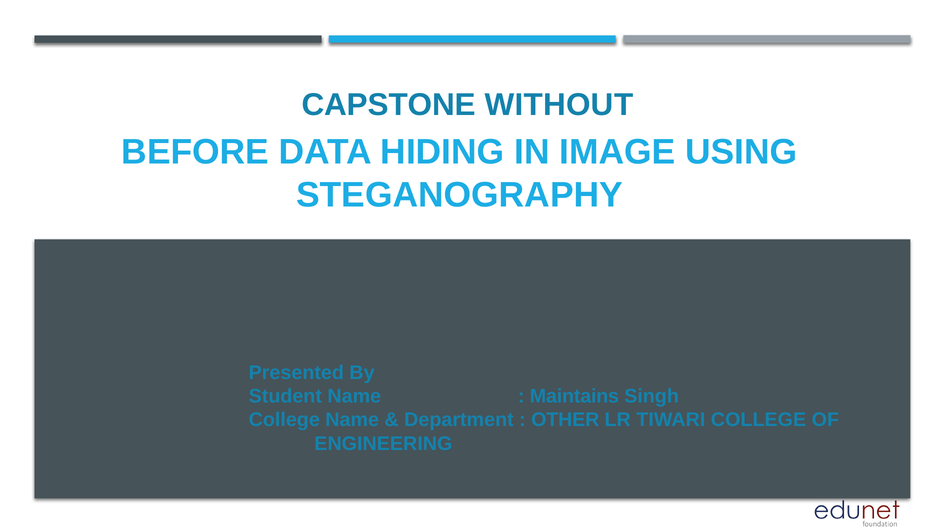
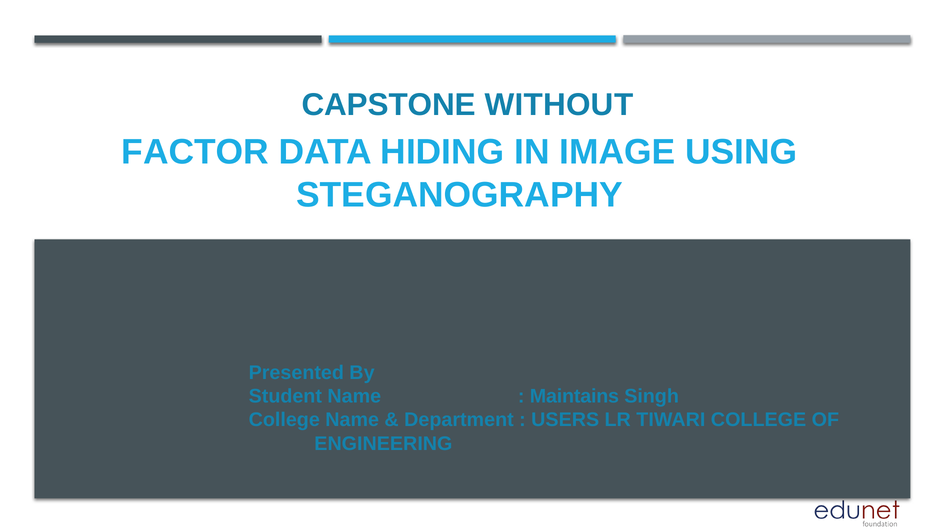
BEFORE: BEFORE -> FACTOR (195, 152)
OTHER: OTHER -> USERS (565, 419)
